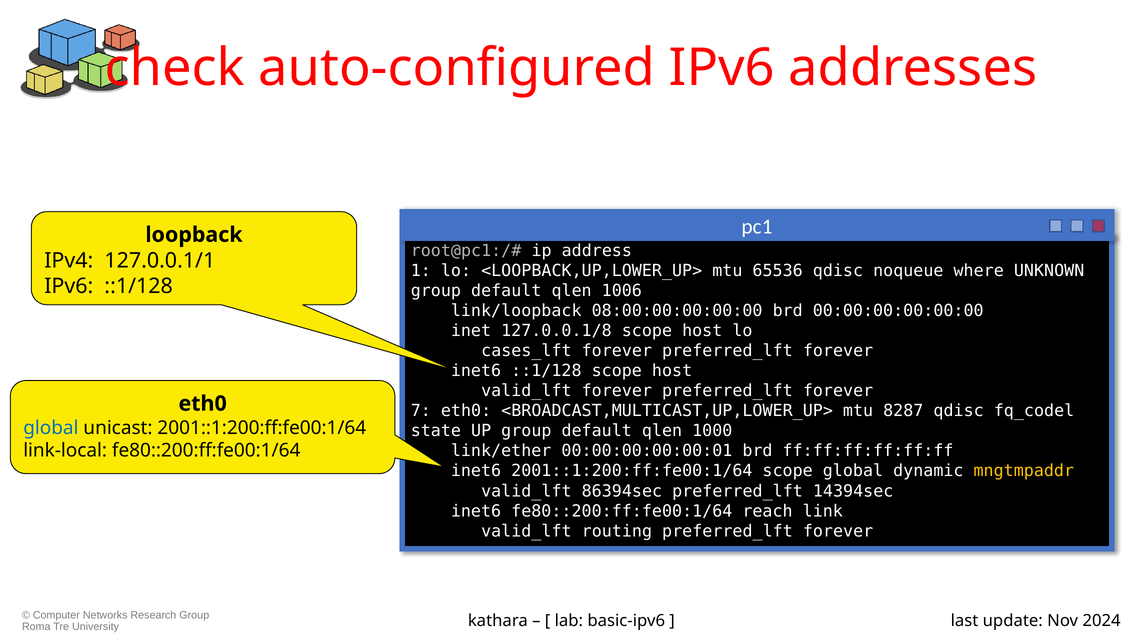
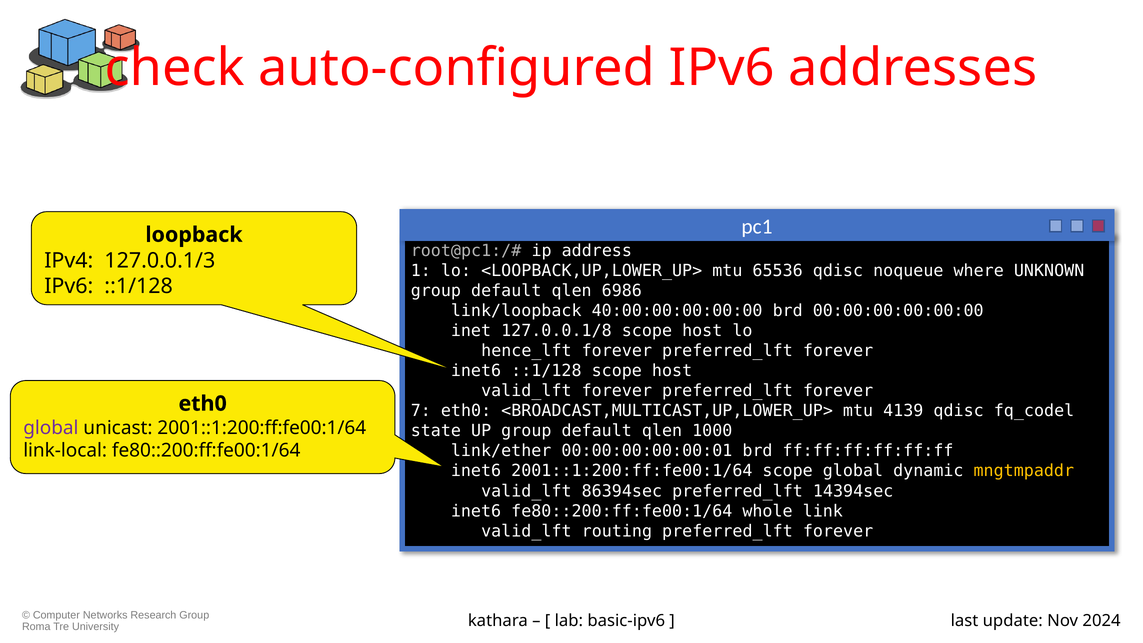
127.0.0.1/1: 127.0.0.1/1 -> 127.0.0.1/3 (160, 260)
1006: 1006 -> 6986 (622, 291)
08:00:00:00:00:00: 08:00:00:00:00:00 -> 40:00:00:00:00:00 (677, 311)
cases_lft: cases_lft -> hence_lft (526, 351)
8287: 8287 -> 4139 (903, 411)
global colour: blue -> purple (51, 428)
reach: reach -> whole (768, 511)
